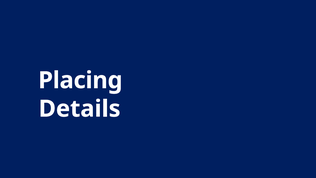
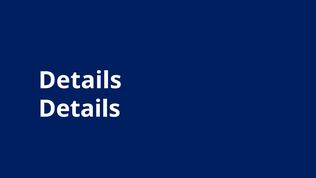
Placing: Placing -> Details (80, 80)
